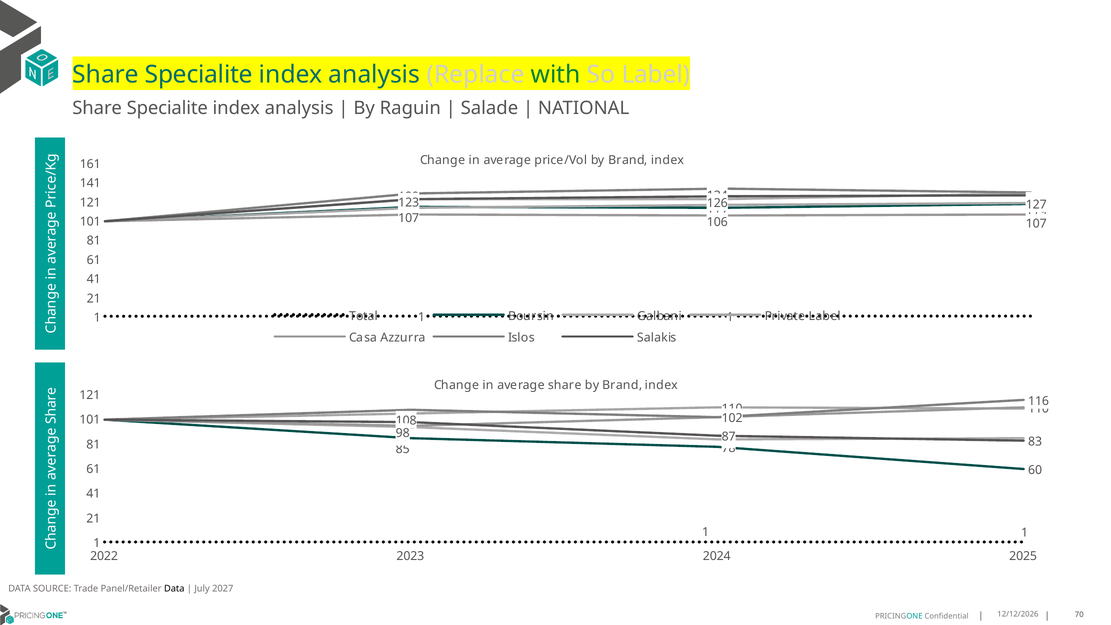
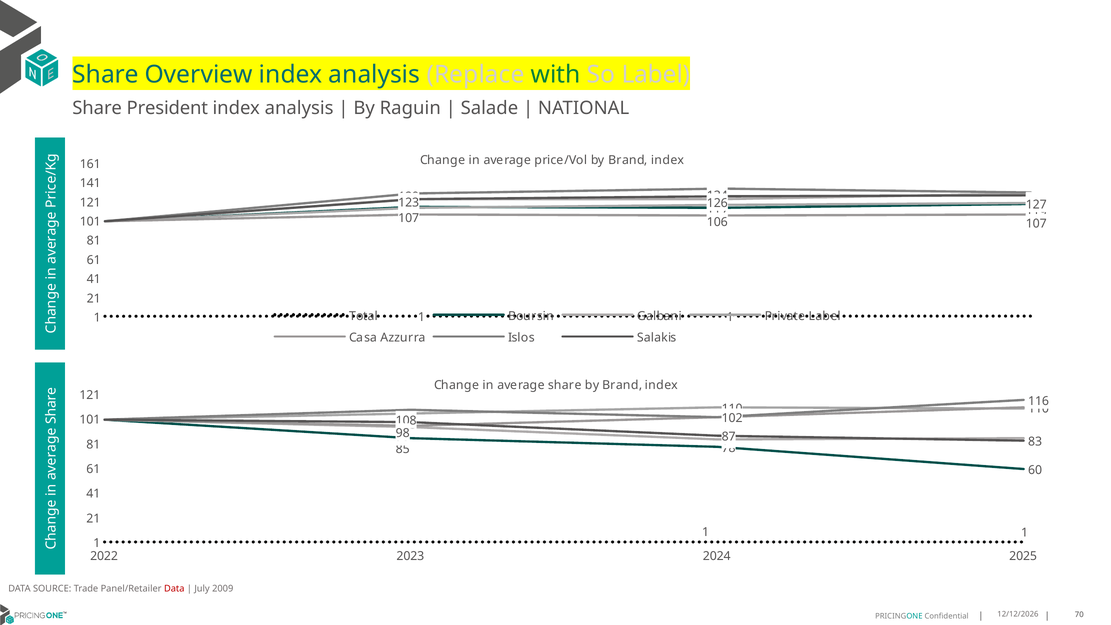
Specialite: Specialite -> Overview (199, 75)
Specialite: Specialite -> President (167, 108)
Data colour: black -> red (174, 589)
2027: 2027 -> 2009 (223, 589)
